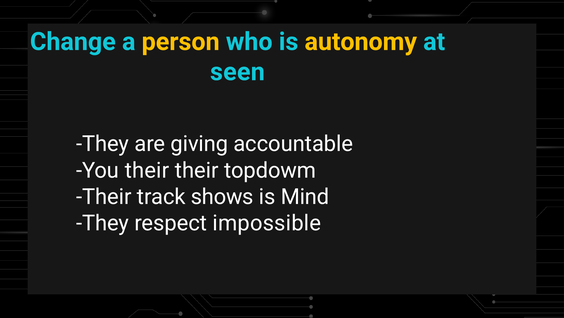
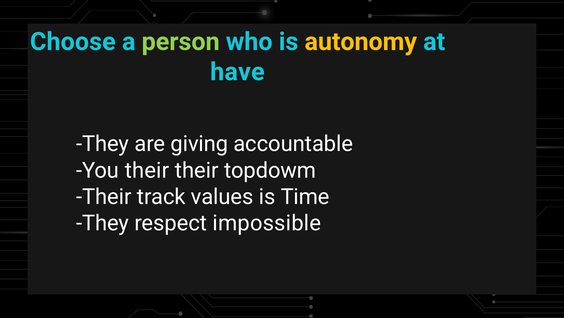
Change: Change -> Choose (73, 42)
person colour: yellow -> light green (181, 42)
seen: seen -> have (237, 72)
shows: shows -> values (222, 196)
Mind: Mind -> Time (305, 196)
